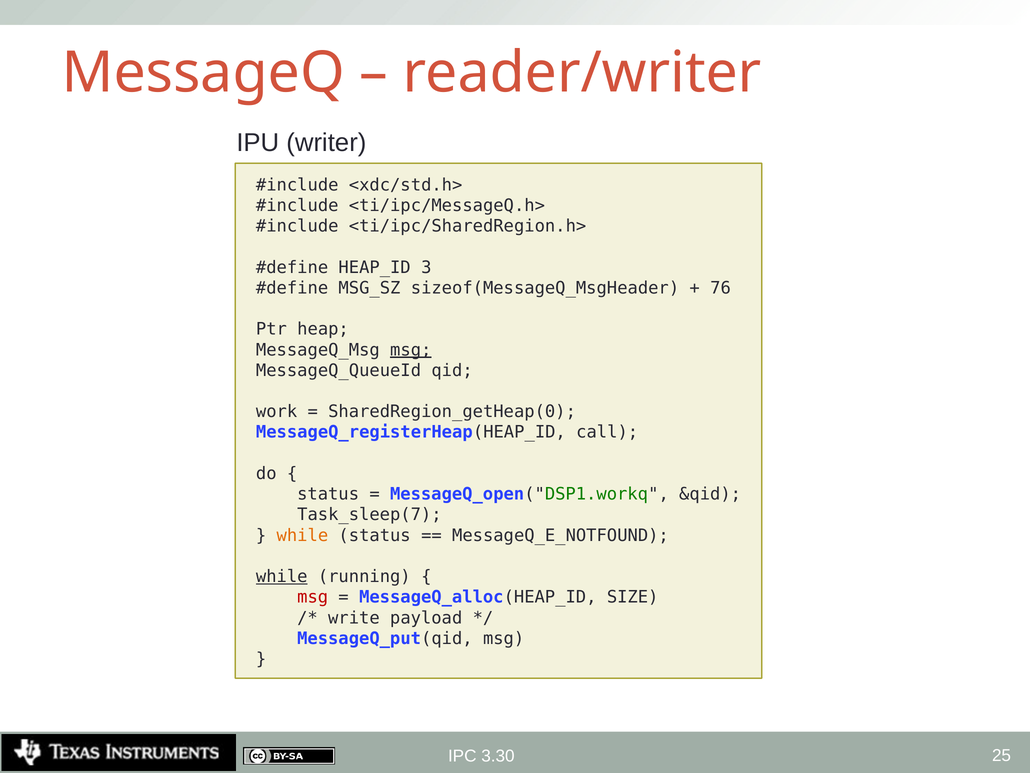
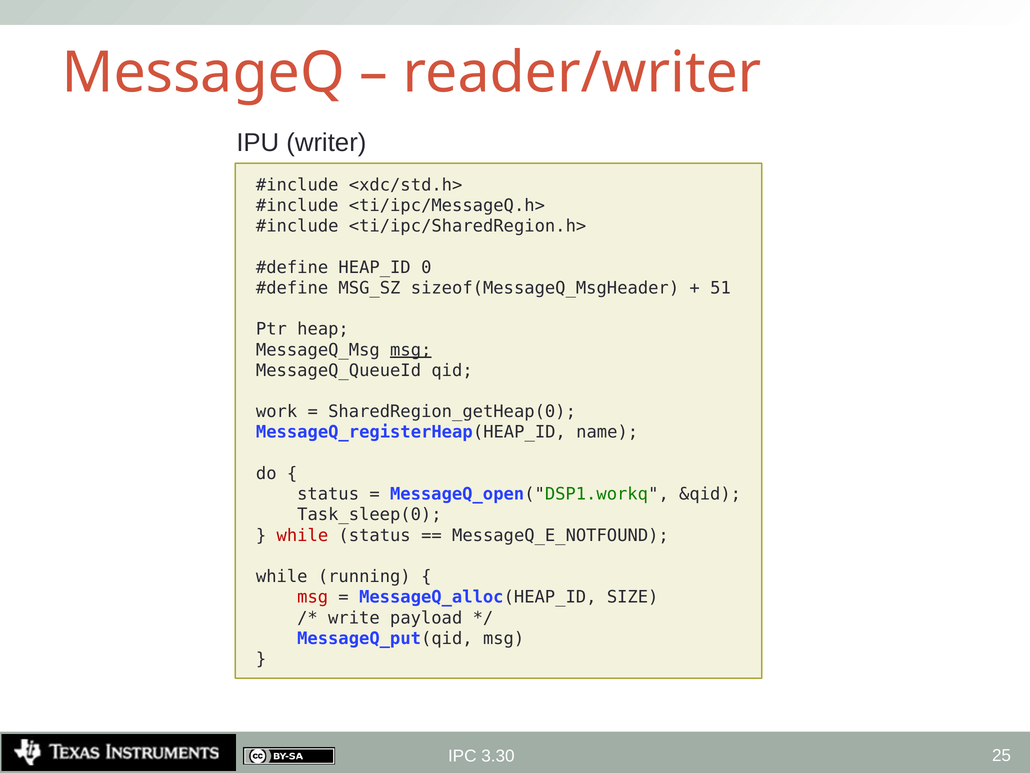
3: 3 -> 0 (426, 267)
76: 76 -> 51 (721, 288)
call: call -> name (607, 432)
Task_sleep(7: Task_sleep(7 -> Task_sleep(0 (369, 514)
while colour: orange -> red (302, 535)
while underline: present -> none (282, 576)
